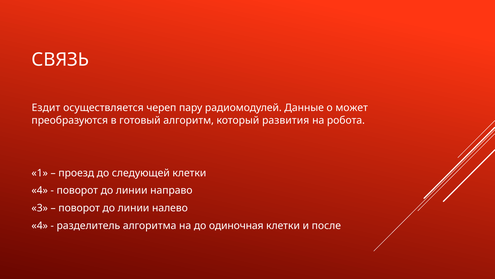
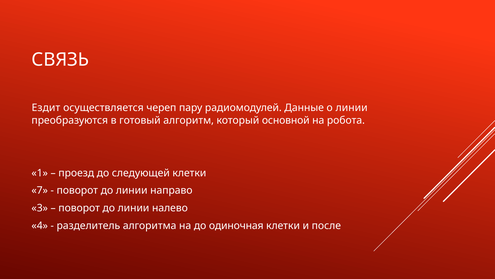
о может: может -> линии (352, 108)
развития: развития -> основной (286, 120)
4: 4 -> 7 (40, 190)
